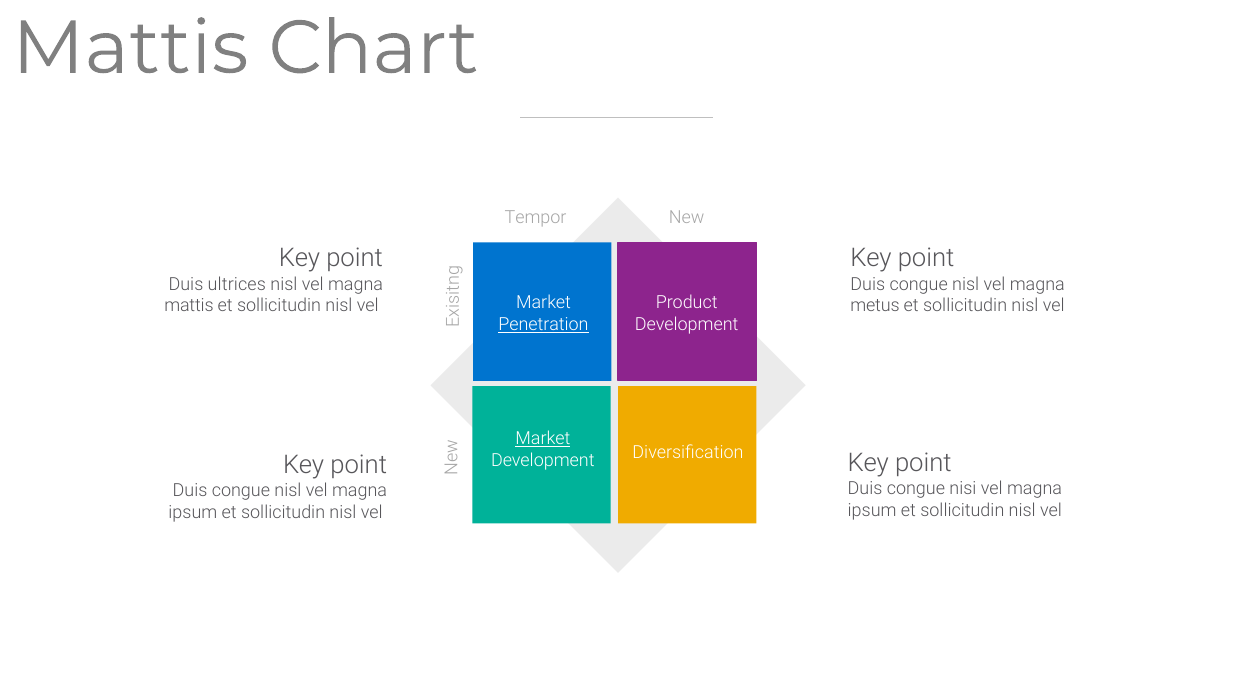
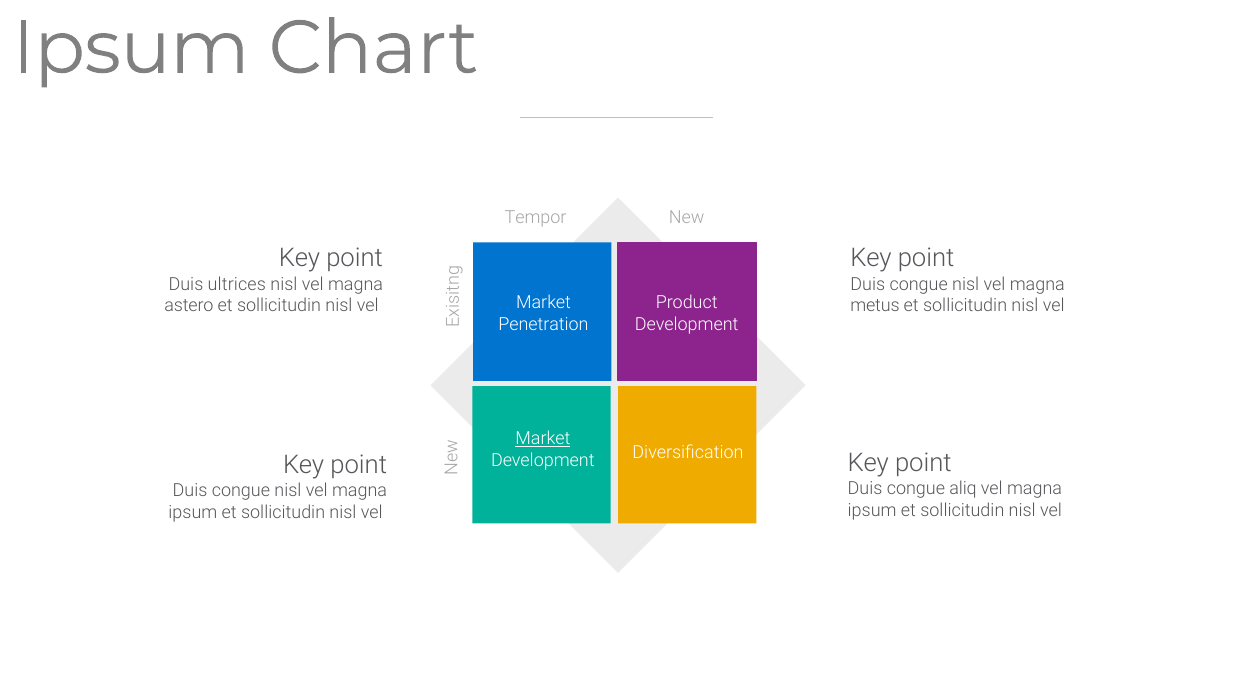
Mattis: Mattis -> Ipsum (131, 48)
mattis: mattis -> astero (189, 306)
Penetration underline: present -> none (543, 324)
nisi: nisi -> aliq (963, 488)
